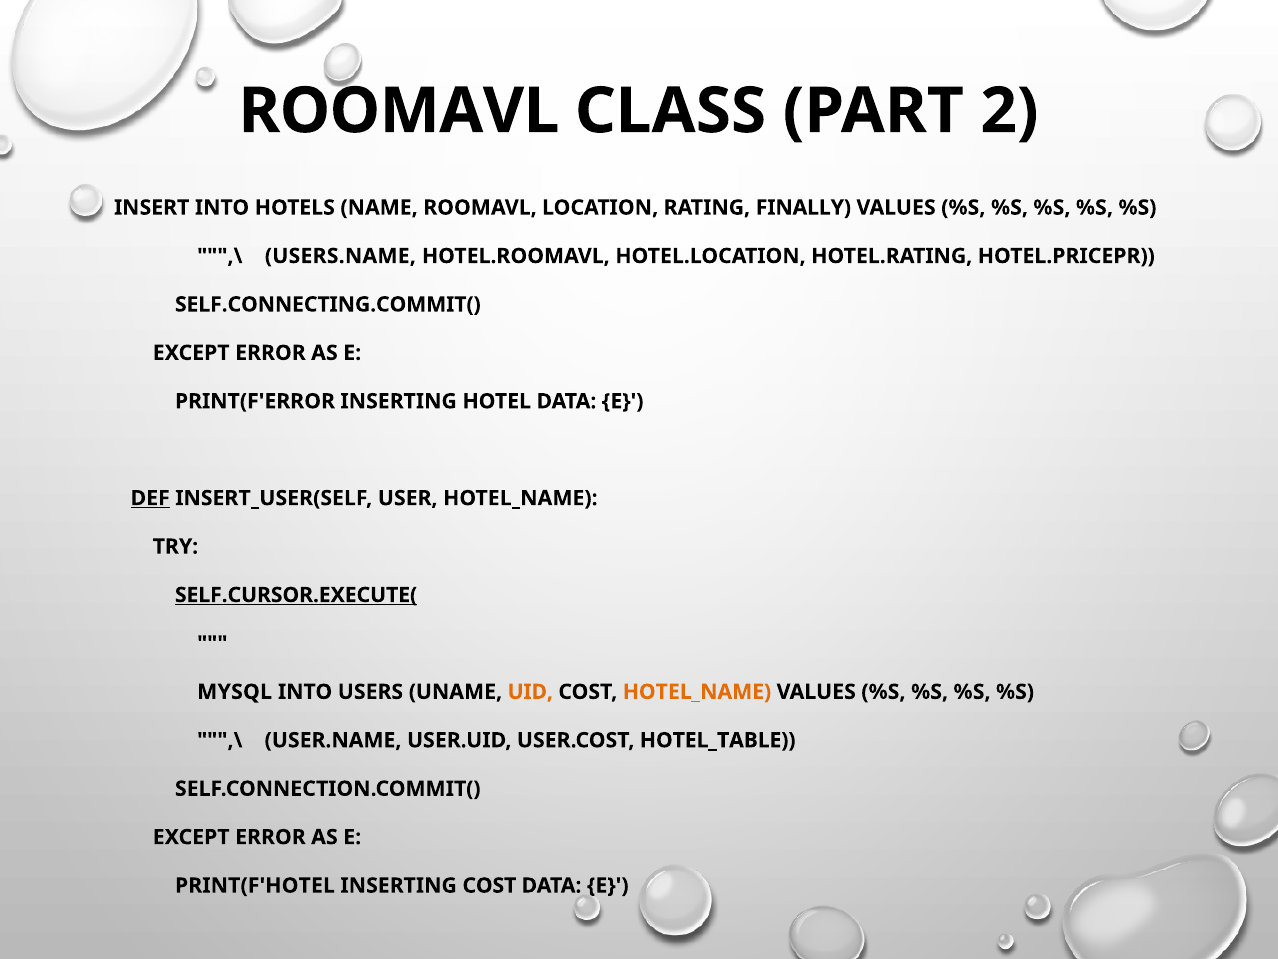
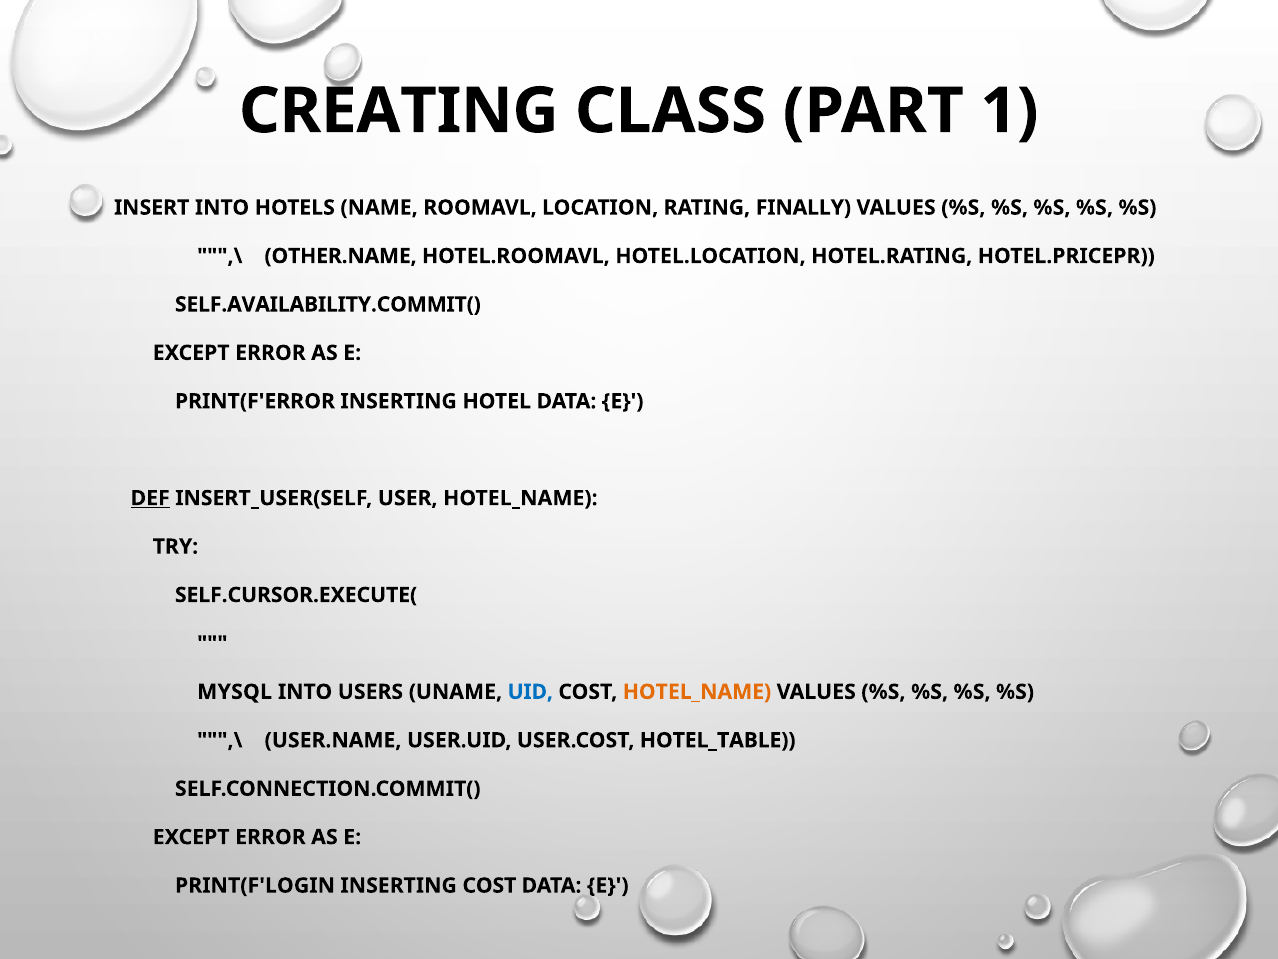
ROOMAVL: ROOMAVL -> CREATING (399, 111)
2: 2 -> 1 (1009, 111)
USERS.NAME: USERS.NAME -> OTHER.NAME (341, 256)
SELF.CONNECTING.COMMIT(: SELF.CONNECTING.COMMIT( -> SELF.AVAILABILITY.COMMIT( (328, 304)
SELF.CURSOR.EXECUTE( underline: present -> none (296, 595)
UID colour: orange -> blue (530, 692)
PRINT(F'HOTEL: PRINT(F'HOTEL -> PRINT(F'LOGIN (255, 885)
